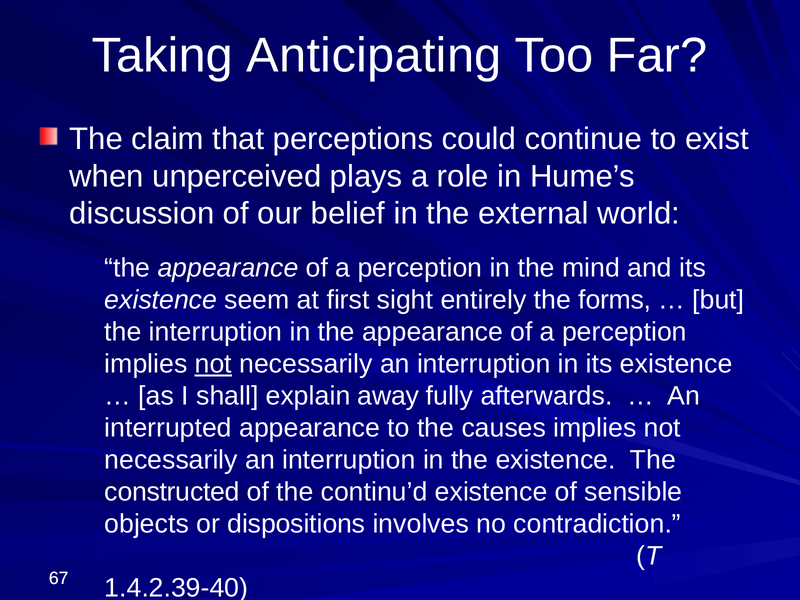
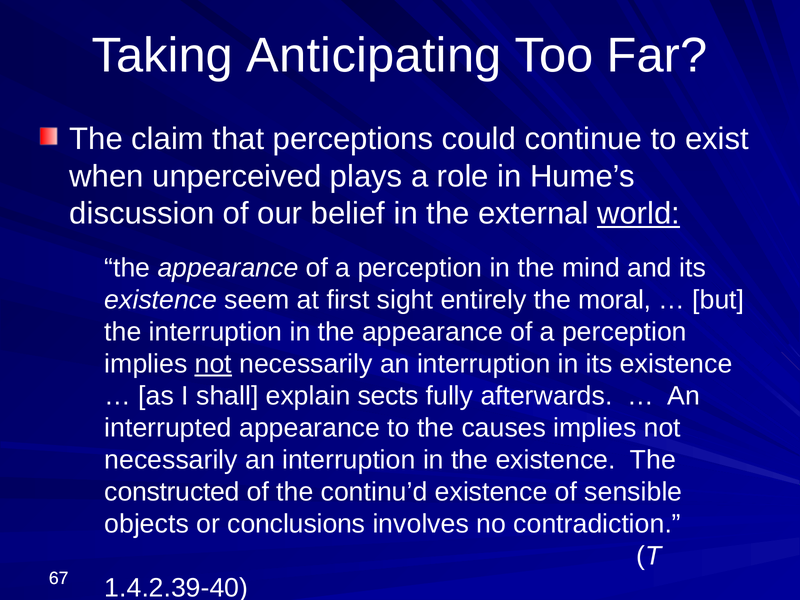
world underline: none -> present (639, 214)
forms: forms -> moral (615, 300)
away: away -> sects (388, 396)
dispositions: dispositions -> conclusions (296, 524)
